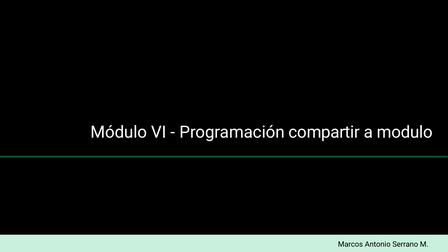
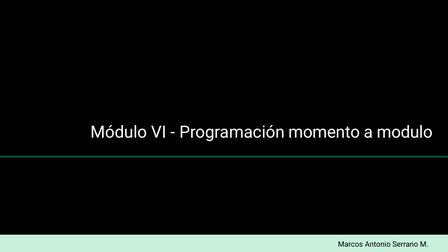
compartir: compartir -> momento (324, 132)
